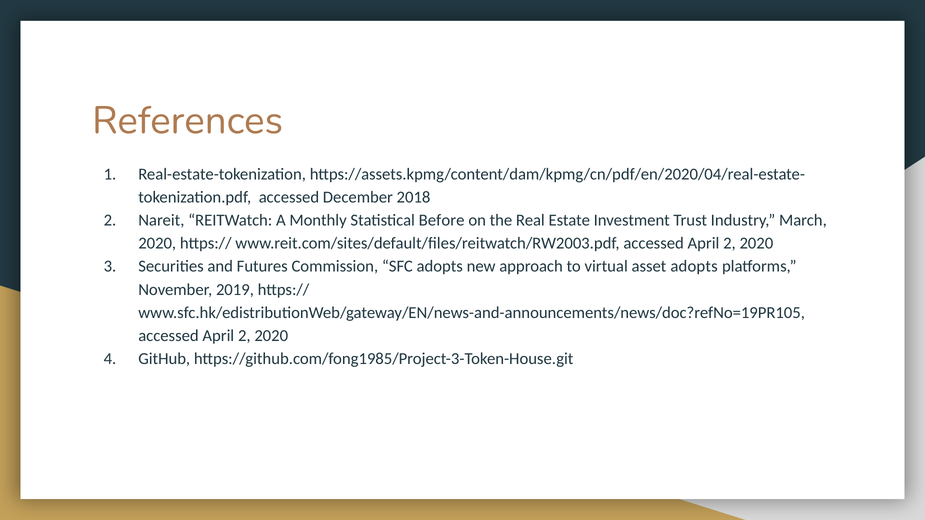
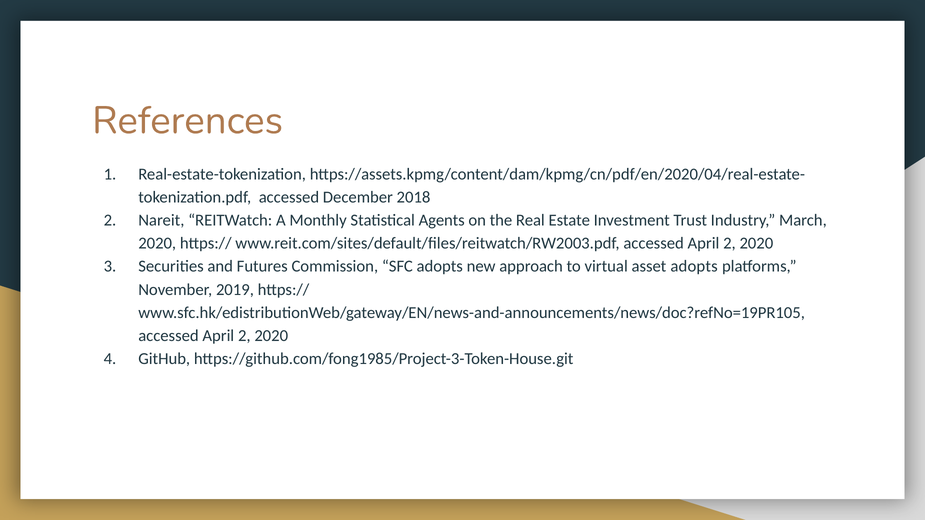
Before: Before -> Agents (442, 221)
